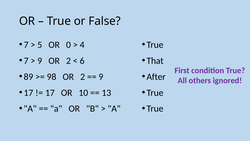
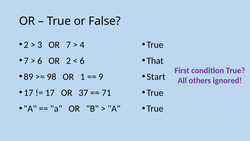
7: 7 -> 2 (26, 45)
5: 5 -> 3 (40, 45)
OR 0: 0 -> 7 (68, 45)
9: 9 -> 6 (40, 61)
98 OR 2: 2 -> 1 (83, 77)
After: After -> Start (156, 77)
10: 10 -> 37 (83, 92)
13: 13 -> 71 (106, 92)
